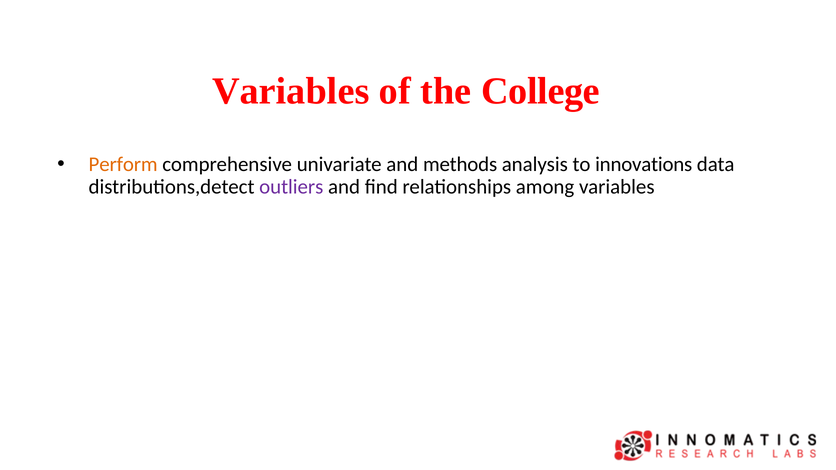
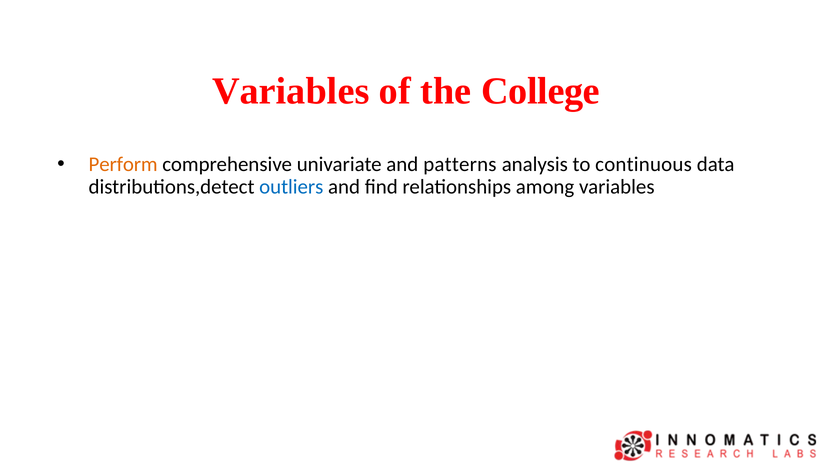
methods: methods -> patterns (460, 164)
innovations: innovations -> continuous (644, 164)
outliers colour: purple -> blue (291, 187)
